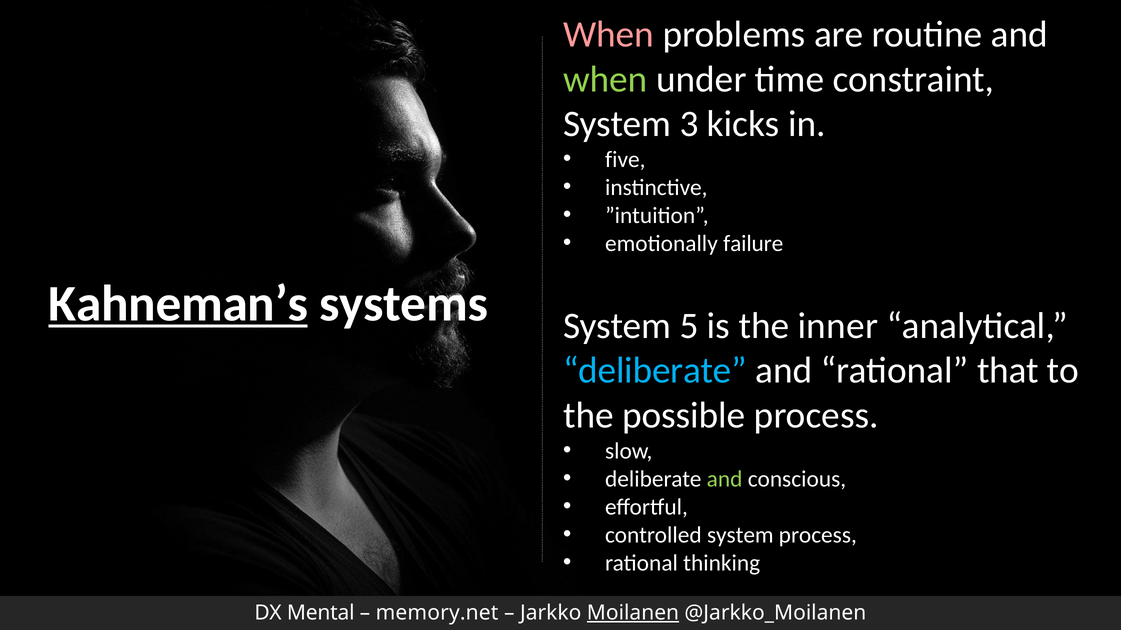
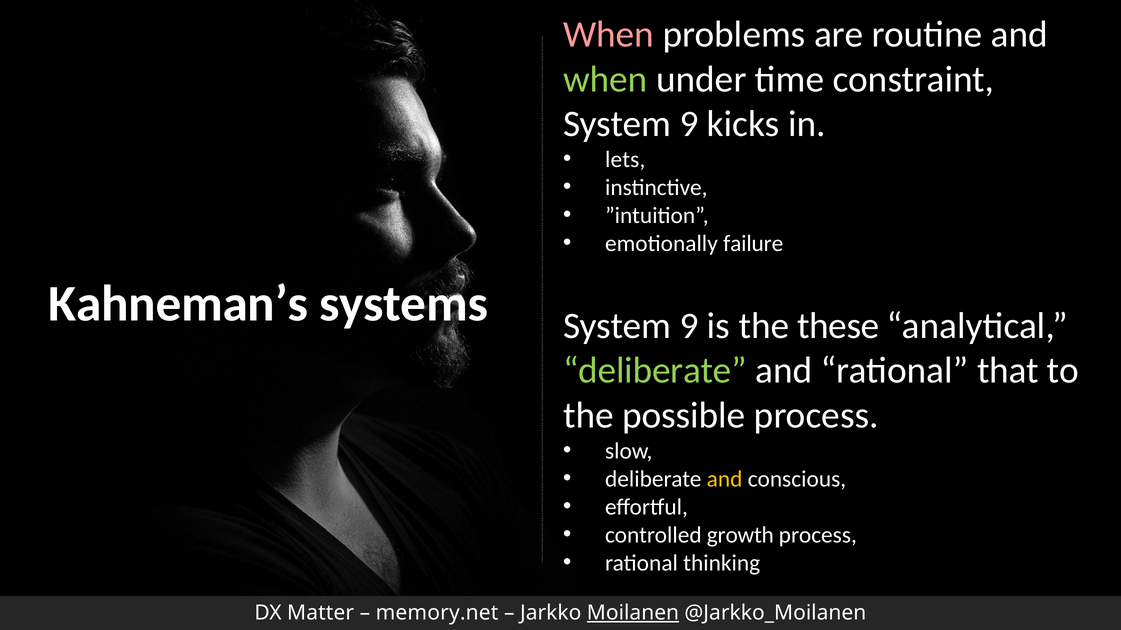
3: 3 -> 9 (689, 124)
five: five -> lets (625, 160)
Kahneman’s underline: present -> none (178, 304)
5: 5 -> 9 (689, 326)
inner: inner -> these (838, 326)
deliberate colour: light blue -> light green (655, 371)
and colour: light green -> yellow (725, 479)
controlled system: system -> growth (740, 535)
Mental: Mental -> Matter (321, 613)
